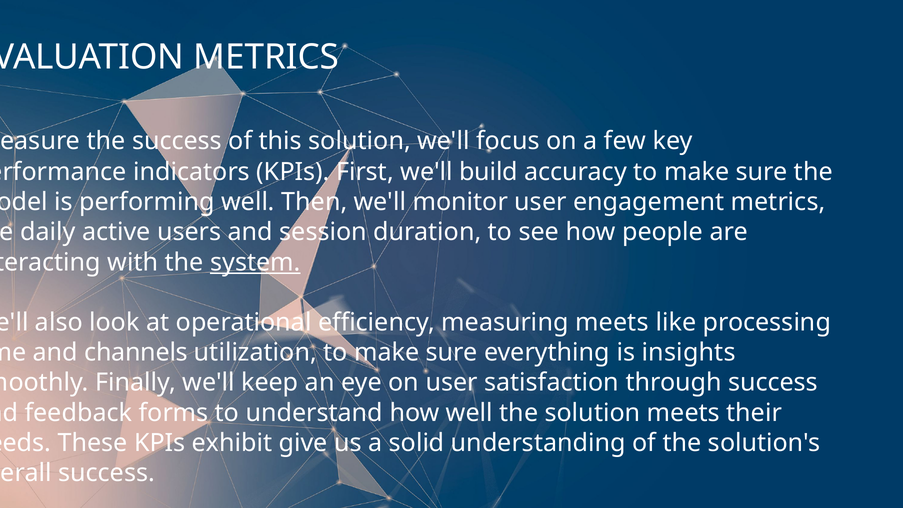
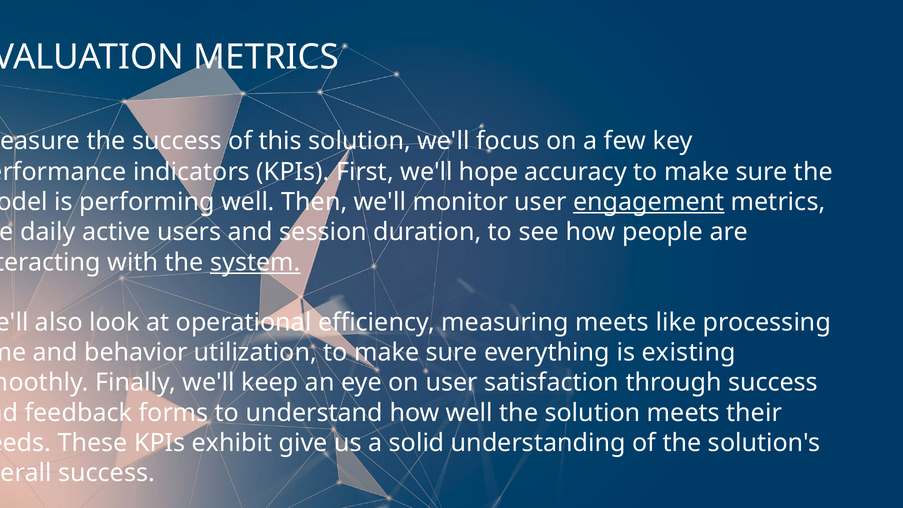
build: build -> hope (489, 172)
engagement underline: none -> present (649, 202)
channels: channels -> behavior (136, 353)
insights: insights -> existing (689, 353)
